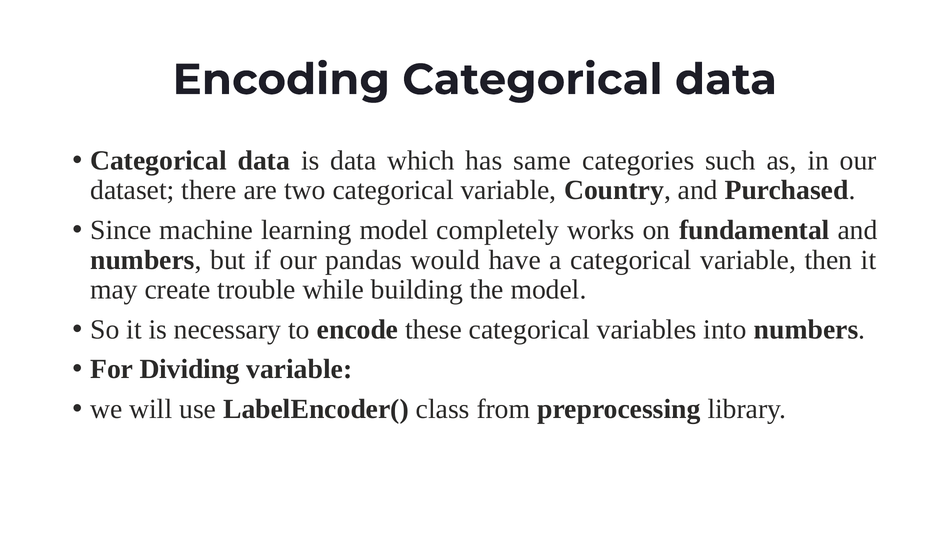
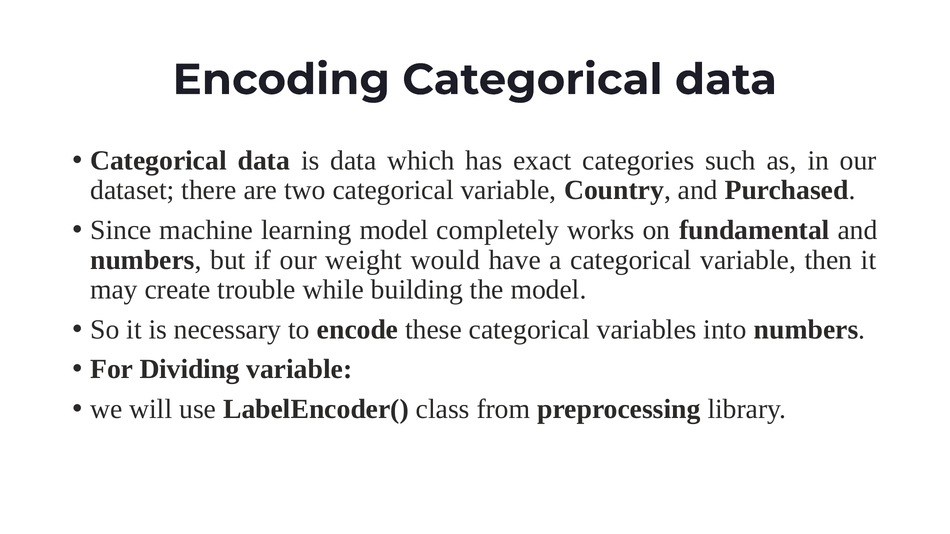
same: same -> exact (542, 161)
pandas: pandas -> weight (364, 260)
